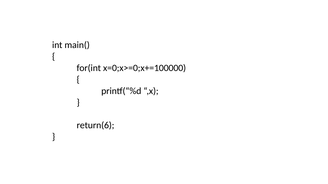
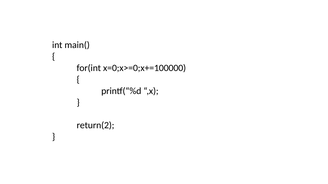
return(6: return(6 -> return(2 (96, 126)
